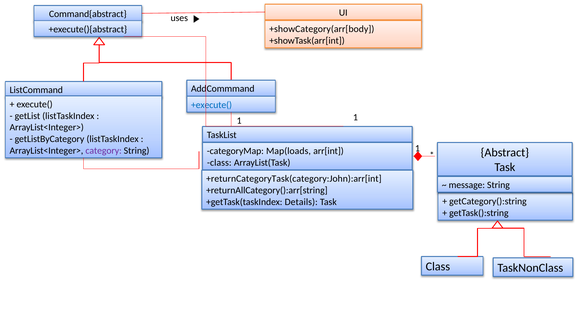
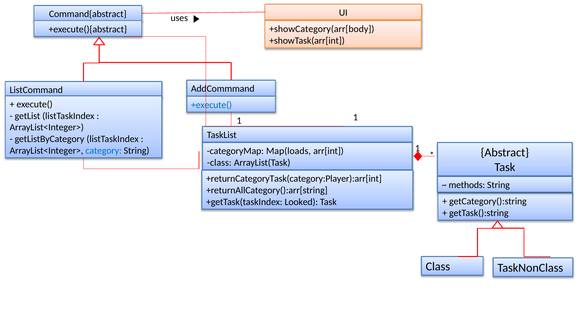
category colour: purple -> blue (104, 151)
+returnCategoryTask(category:John):arr[int: +returnCategoryTask(category:John):arr[int -> +returnCategoryTask(category:Player):arr[int (294, 179)
message: message -> methods (467, 185)
Details: Details -> Looked (301, 202)
